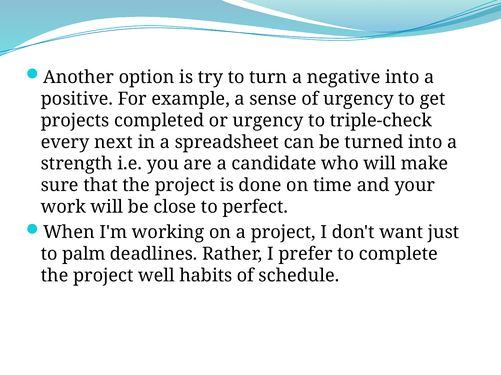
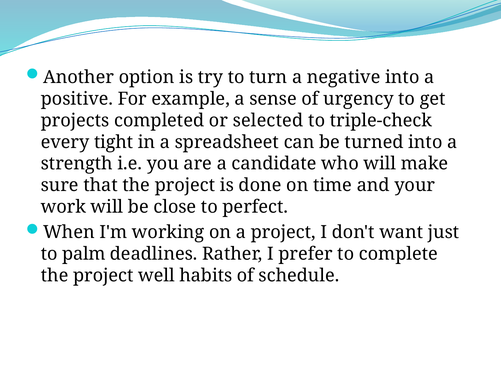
or urgency: urgency -> selected (268, 121)
next: next -> tight (114, 142)
